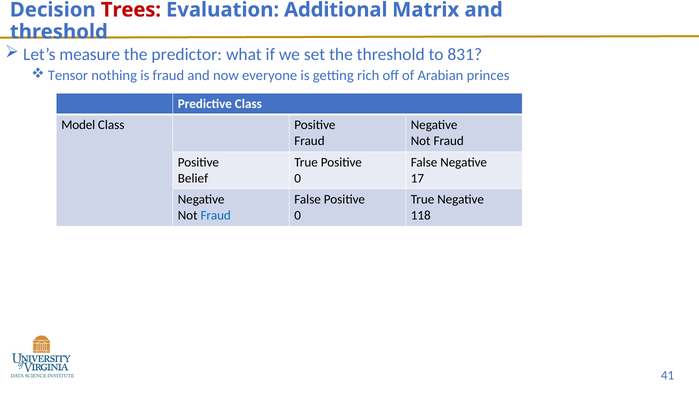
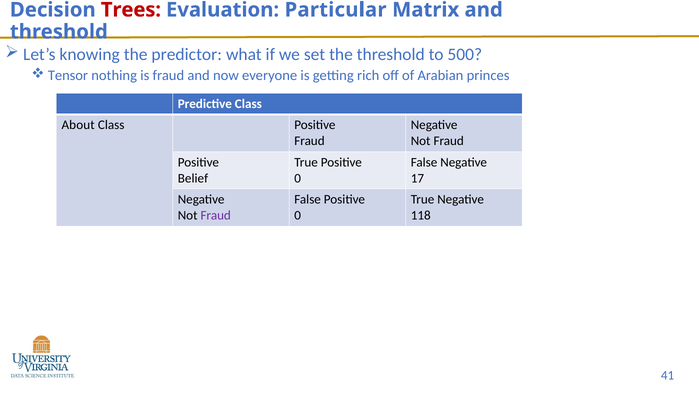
Additional: Additional -> Particular (336, 10)
measure: measure -> knowing (90, 55)
831: 831 -> 500 (465, 55)
Model: Model -> About (78, 125)
Fraud colour: blue -> purple (216, 216)
